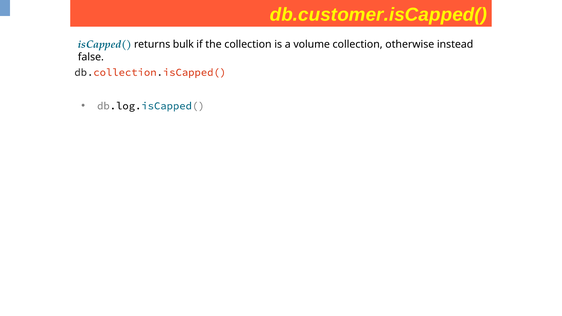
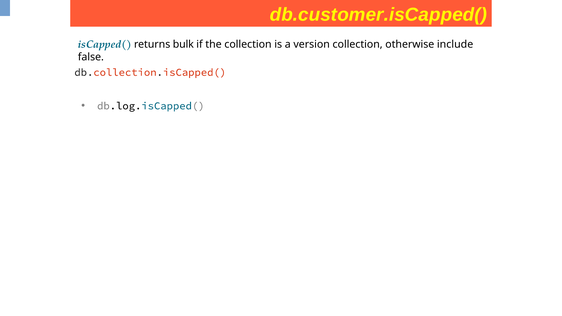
volume: volume -> version (312, 44)
instead: instead -> include (455, 44)
